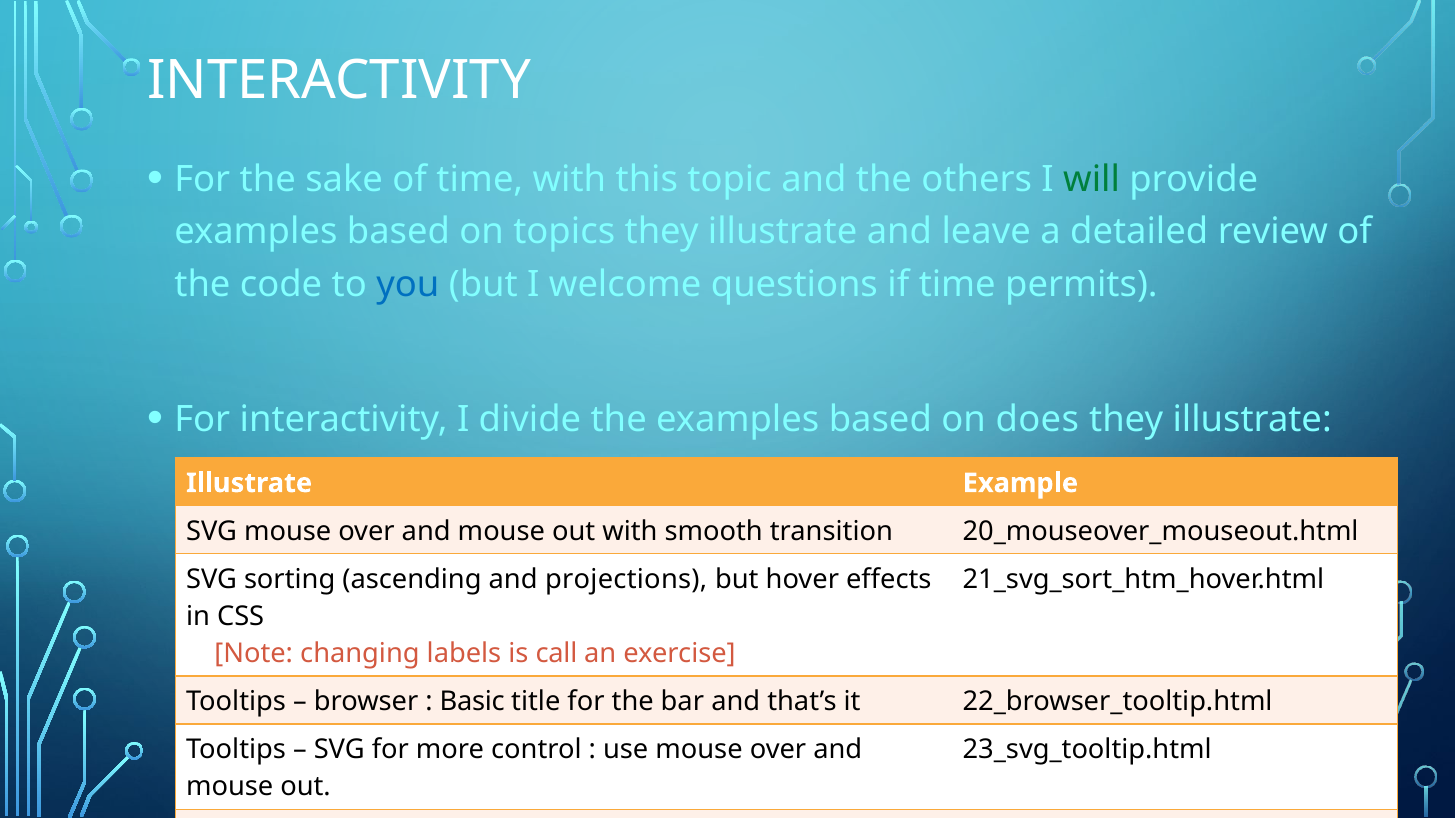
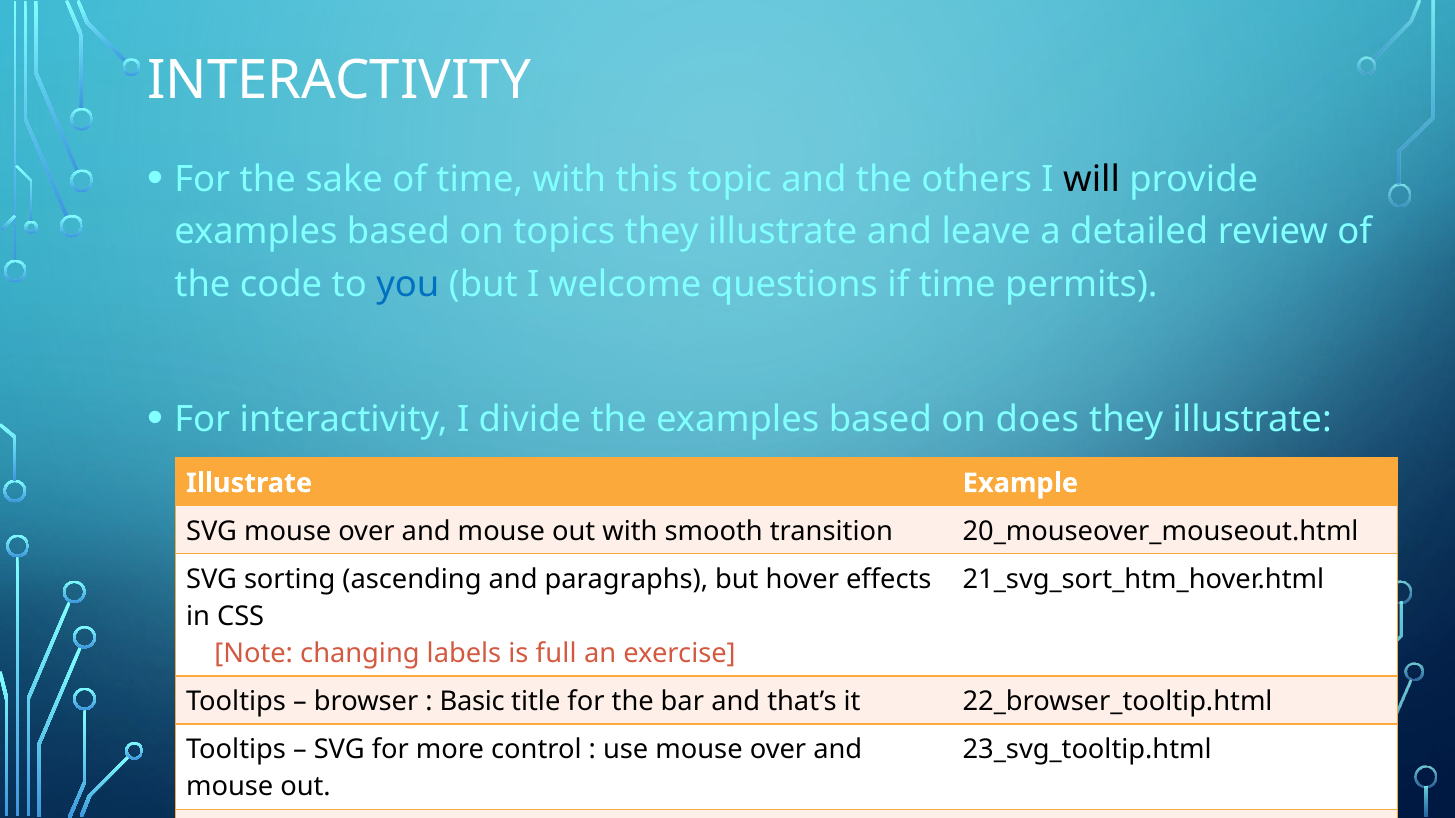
will colour: green -> black (1092, 180)
projections: projections -> paragraphs (626, 580)
call: call -> full (556, 654)
